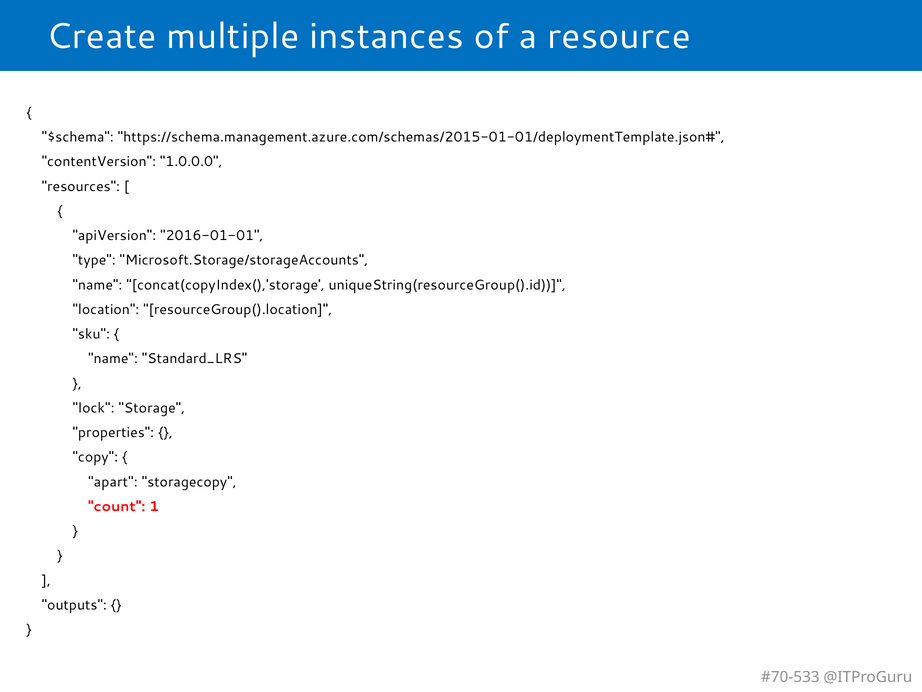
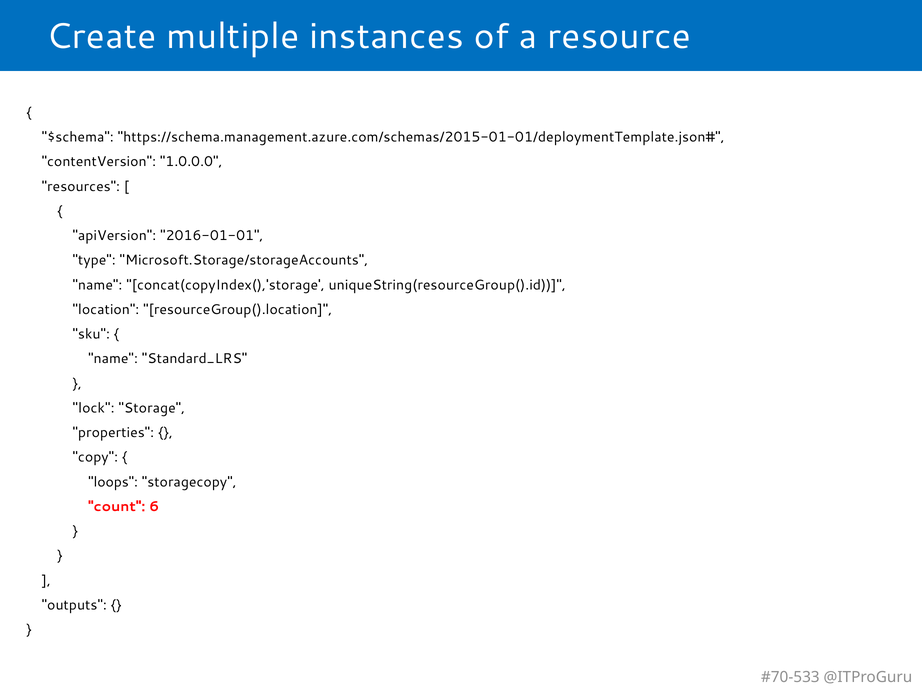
apart: apart -> loops (113, 482)
1: 1 -> 6 (154, 506)
